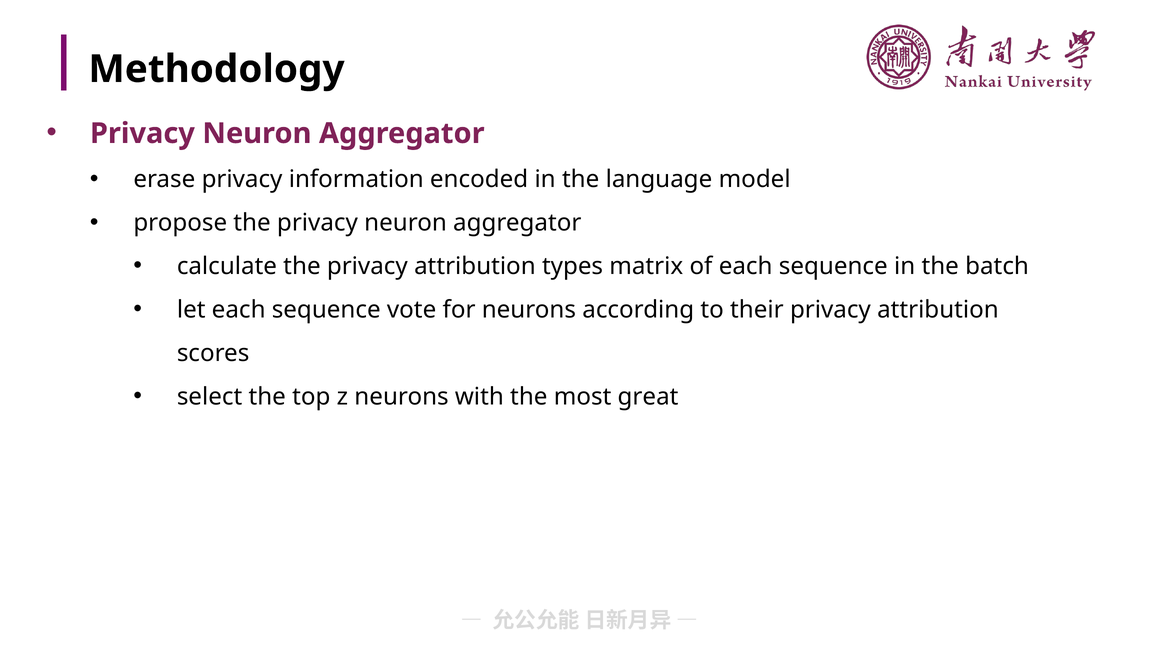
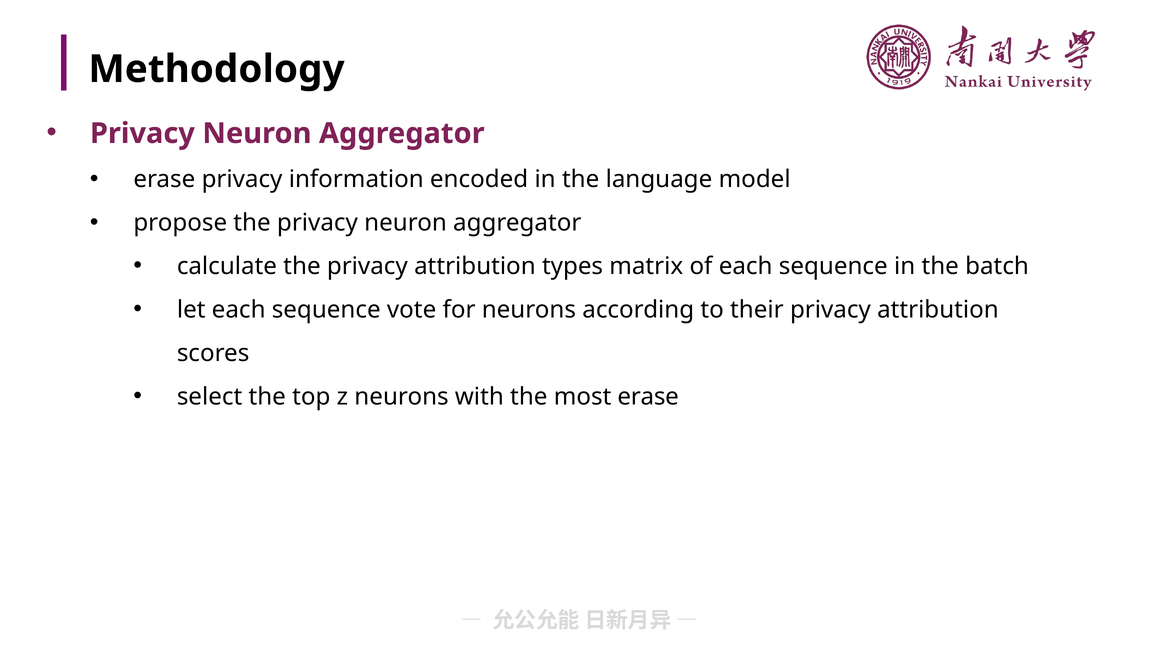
most great: great -> erase (648, 397)
